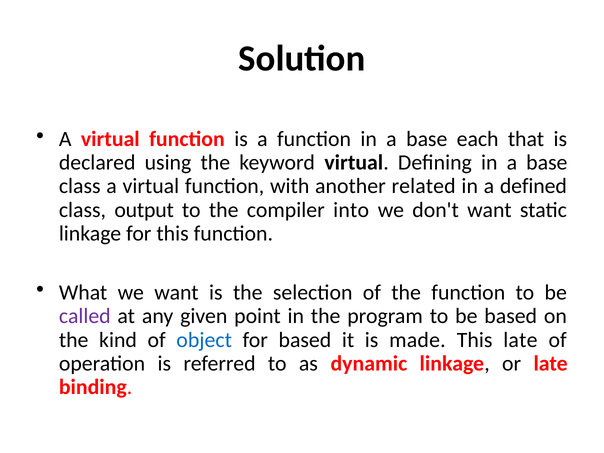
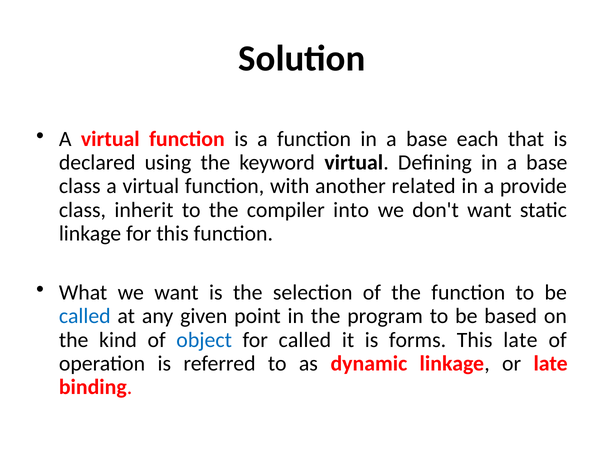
defined: defined -> provide (533, 186)
output: output -> inherit (144, 210)
called colour: purple -> blue (85, 316)
for based: based -> called (305, 340)
made: made -> forms (418, 340)
